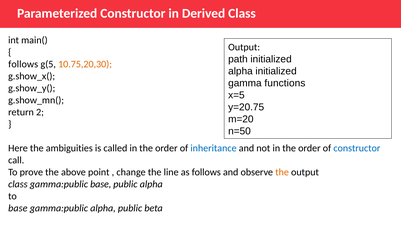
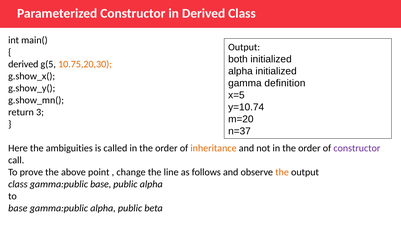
path: path -> both (238, 59)
follows: follows -> derived (23, 64)
functions: functions -> definition (285, 83)
y=20.75: y=20.75 -> y=10.74 (246, 108)
2: 2 -> 3 (40, 112)
n=50: n=50 -> n=37 (239, 132)
inheritance colour: blue -> orange (214, 148)
constructor colour: blue -> purple (357, 148)
